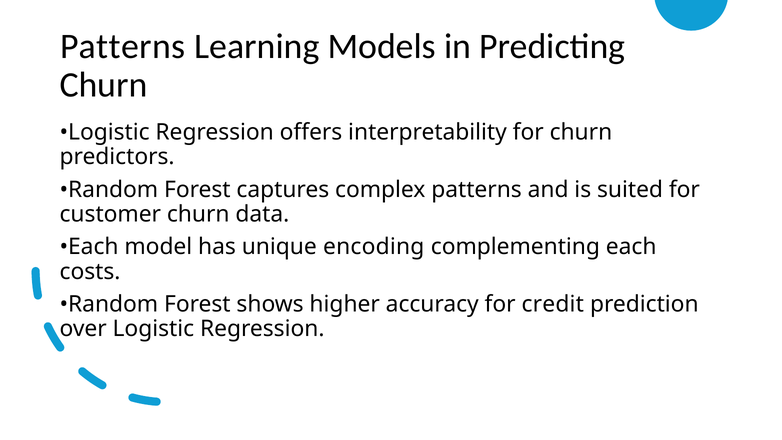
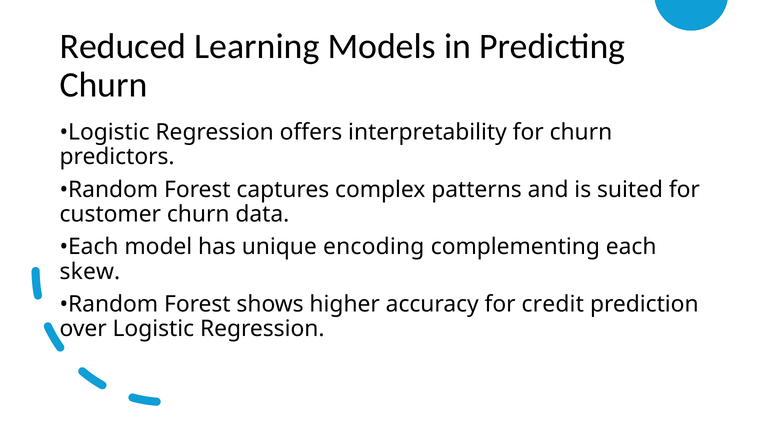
Patterns: Patterns -> Reduced (123, 46)
costs: costs -> skew (90, 271)
